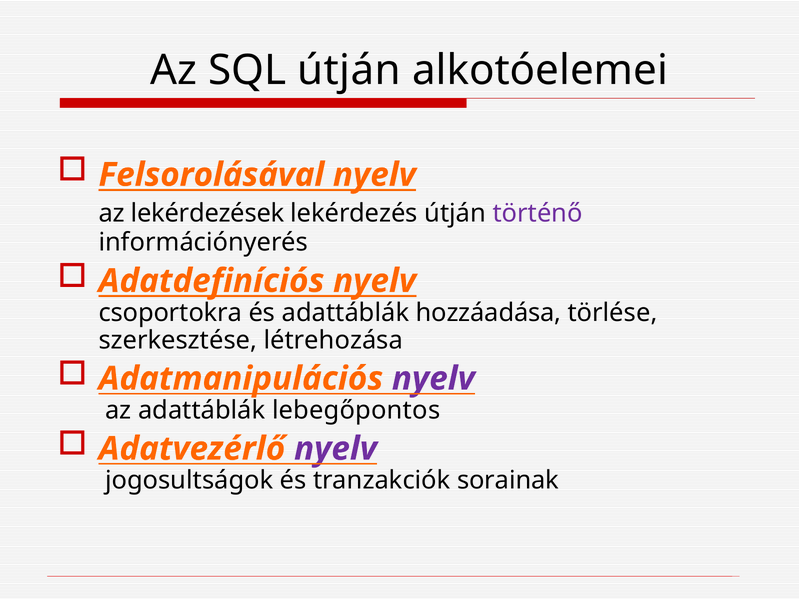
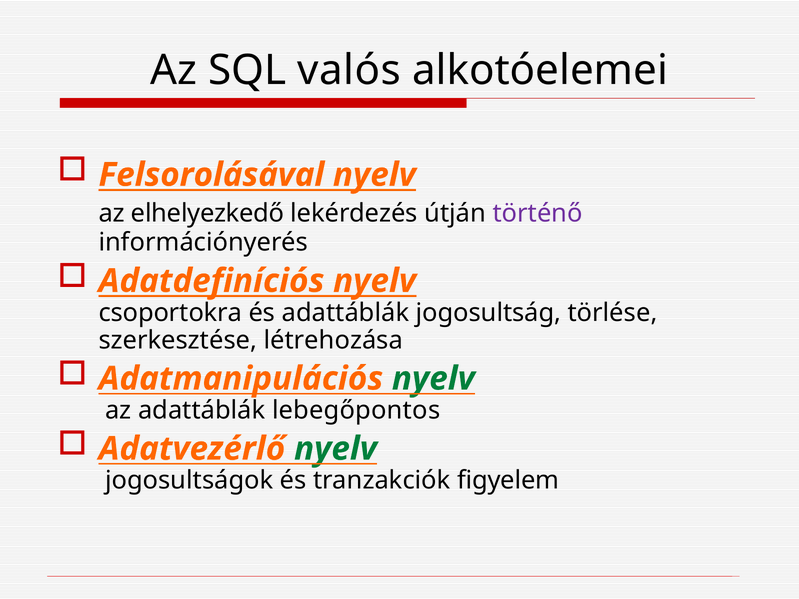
SQL útján: útján -> valós (349, 70)
lekérdezések: lekérdezések -> elhelyezkedő (208, 213)
hozzáadása: hozzáadása -> jogosultság (488, 313)
nyelv colour: purple -> green (433, 379)
nyelv colour: purple -> green (335, 449)
sorainak: sorainak -> figyelem (508, 481)
